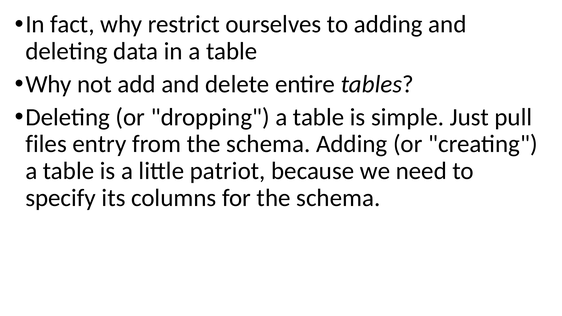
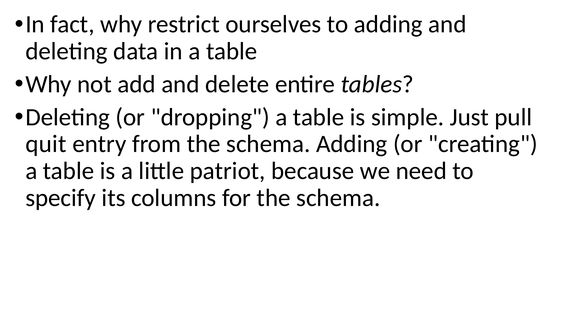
files: files -> quit (46, 144)
